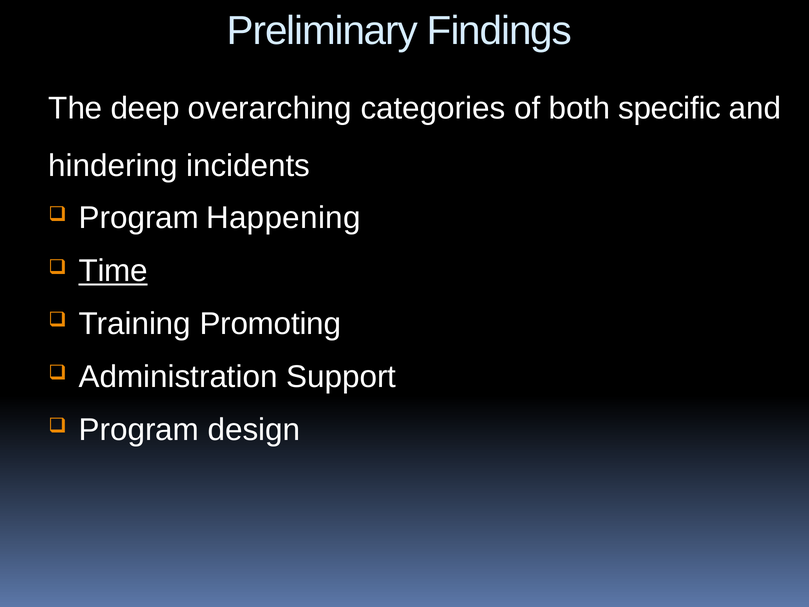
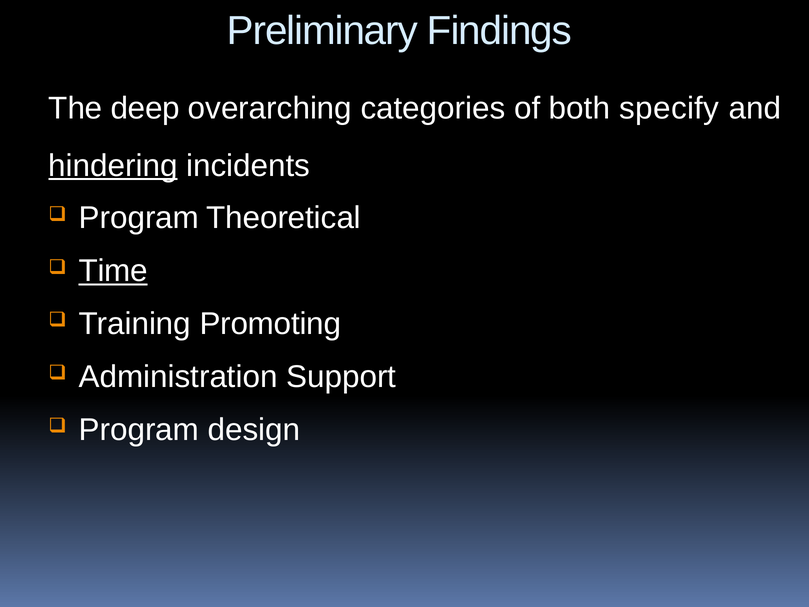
specific: specific -> specify (669, 108)
hindering underline: none -> present (113, 166)
Happening: Happening -> Theoretical (284, 218)
